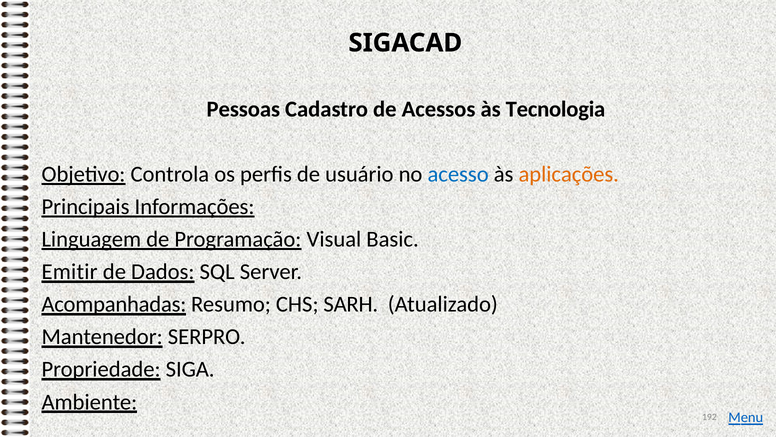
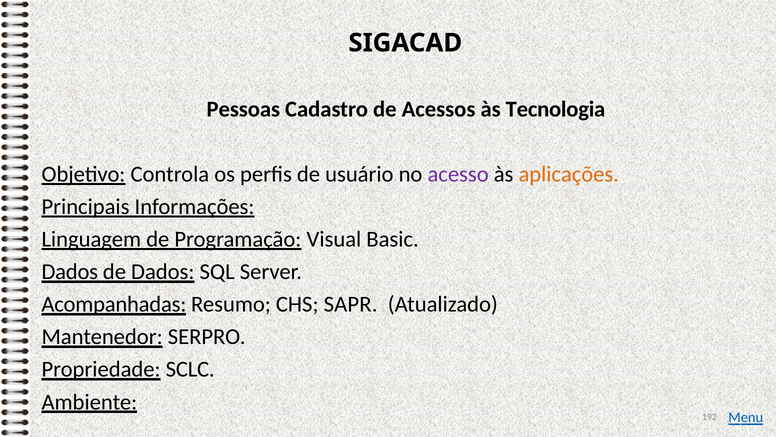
acesso colour: blue -> purple (458, 174)
Emitir: Emitir -> Dados (70, 272)
SARH: SARH -> SAPR (351, 304)
SIGA: SIGA -> SCLC (190, 369)
